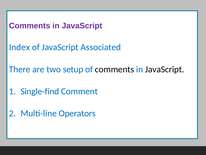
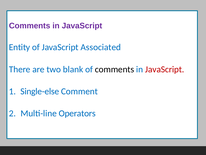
Index: Index -> Entity (20, 47)
setup: setup -> blank (73, 69)
JavaScript colour: black -> red (165, 69)
Single-find: Single-find -> Single-else (40, 91)
